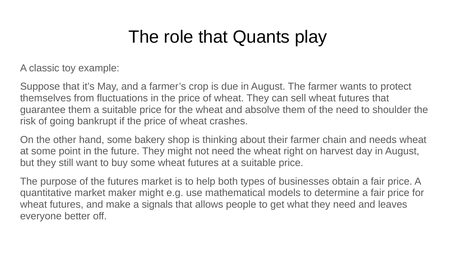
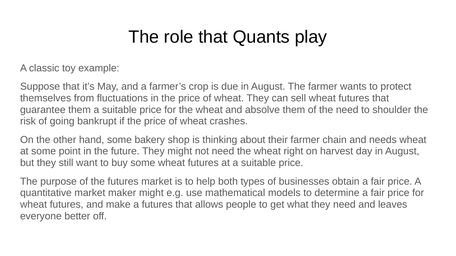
a signals: signals -> futures (157, 205)
